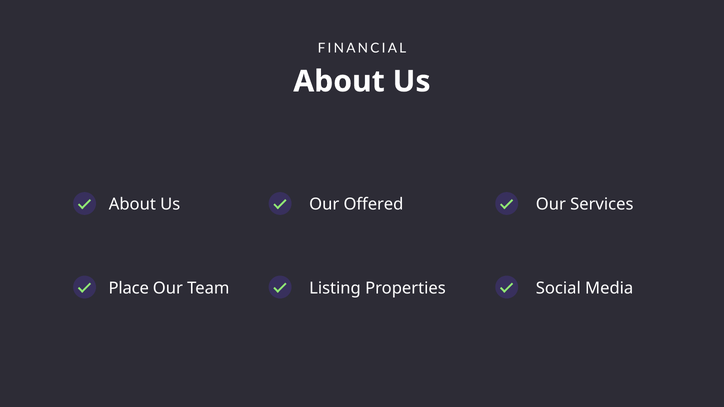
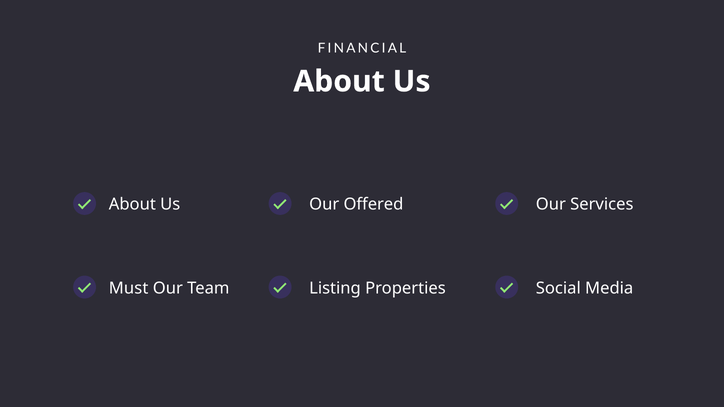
Place: Place -> Must (129, 288)
